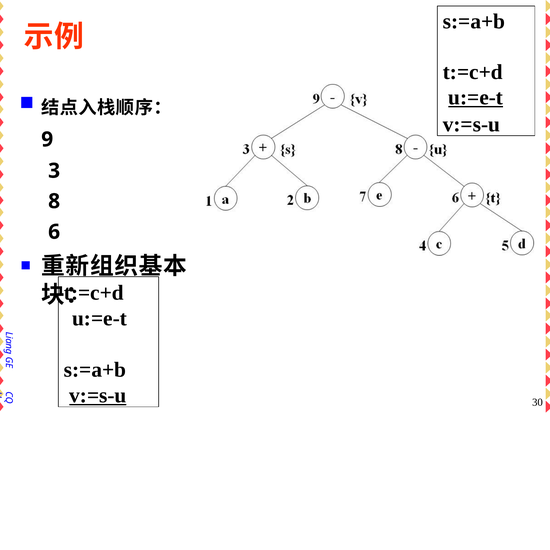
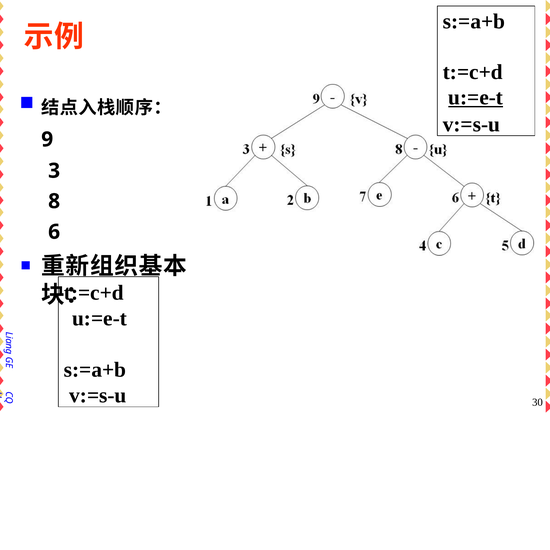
v:=s-u underline: present -> none (98, 396)
